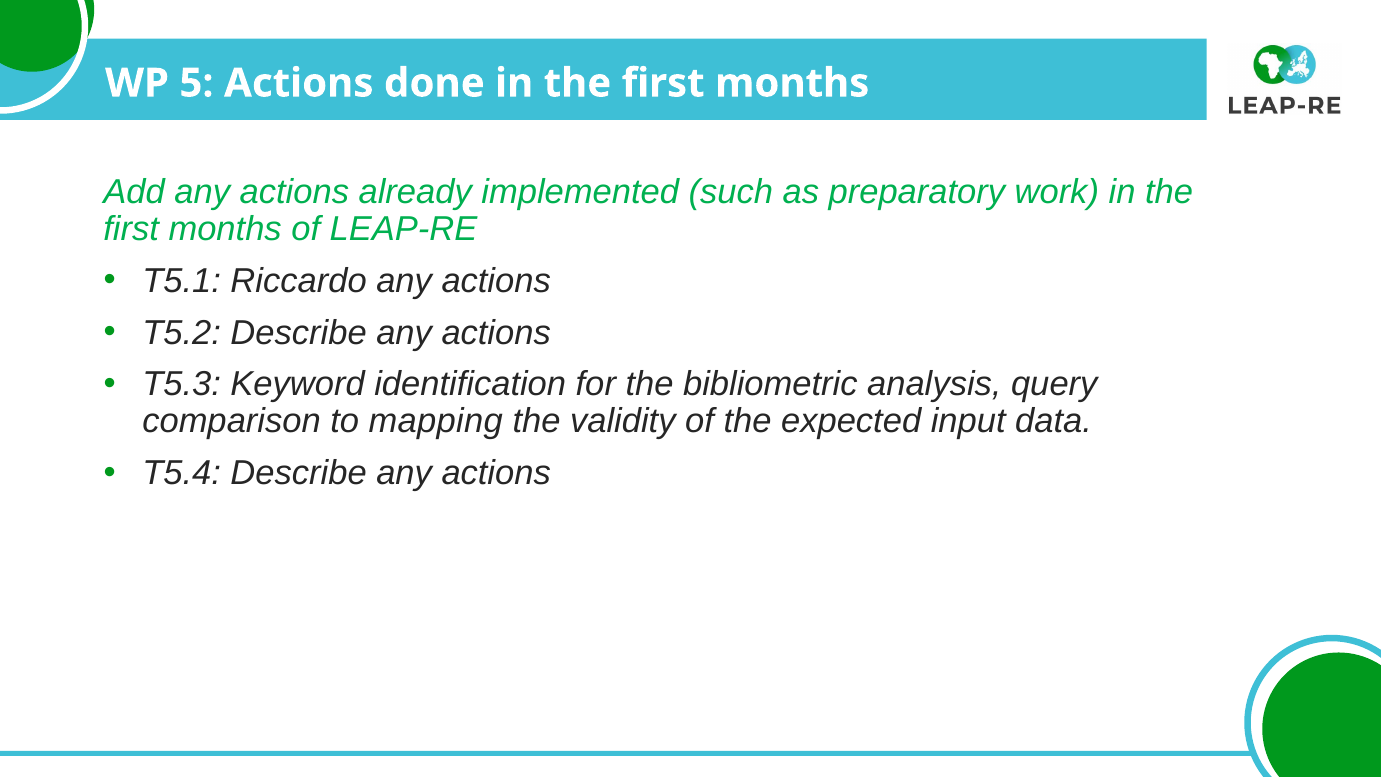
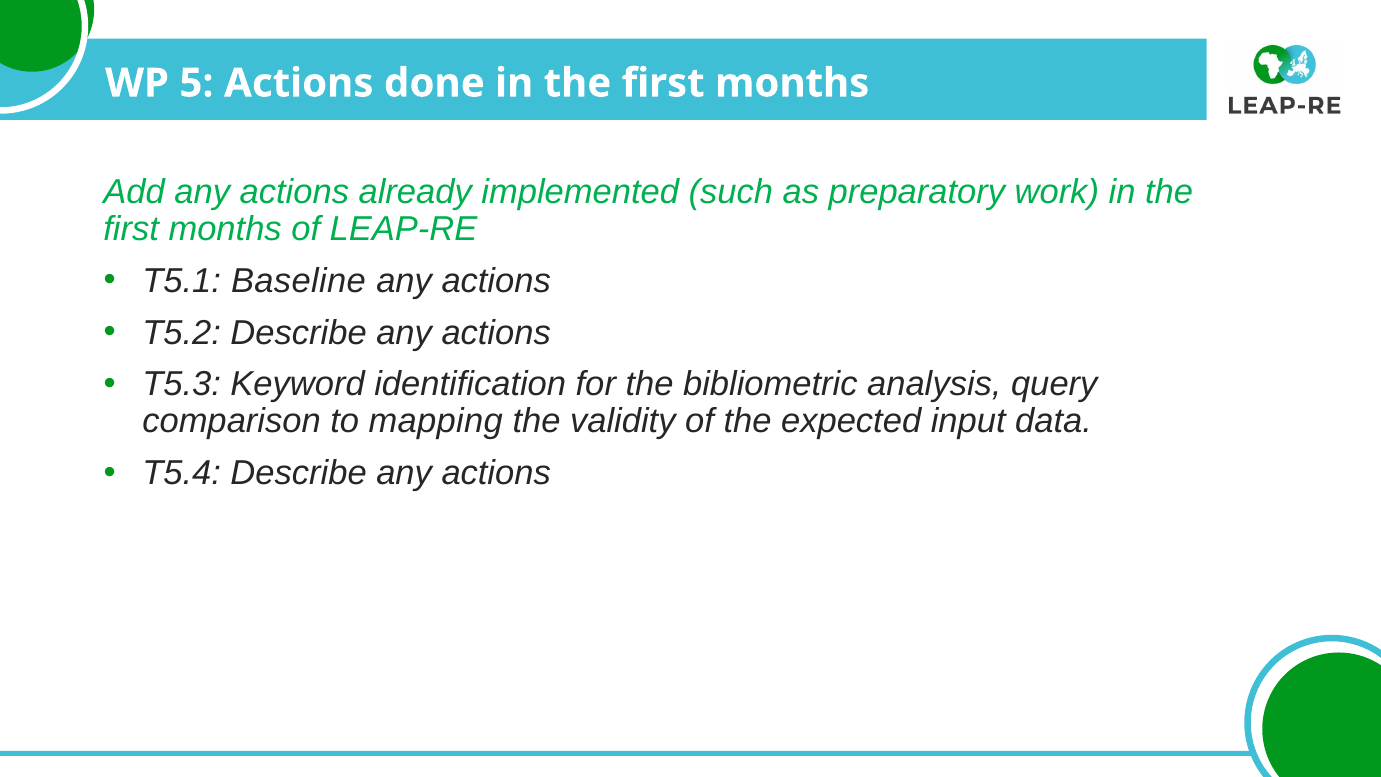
Riccardo: Riccardo -> Baseline (298, 281)
